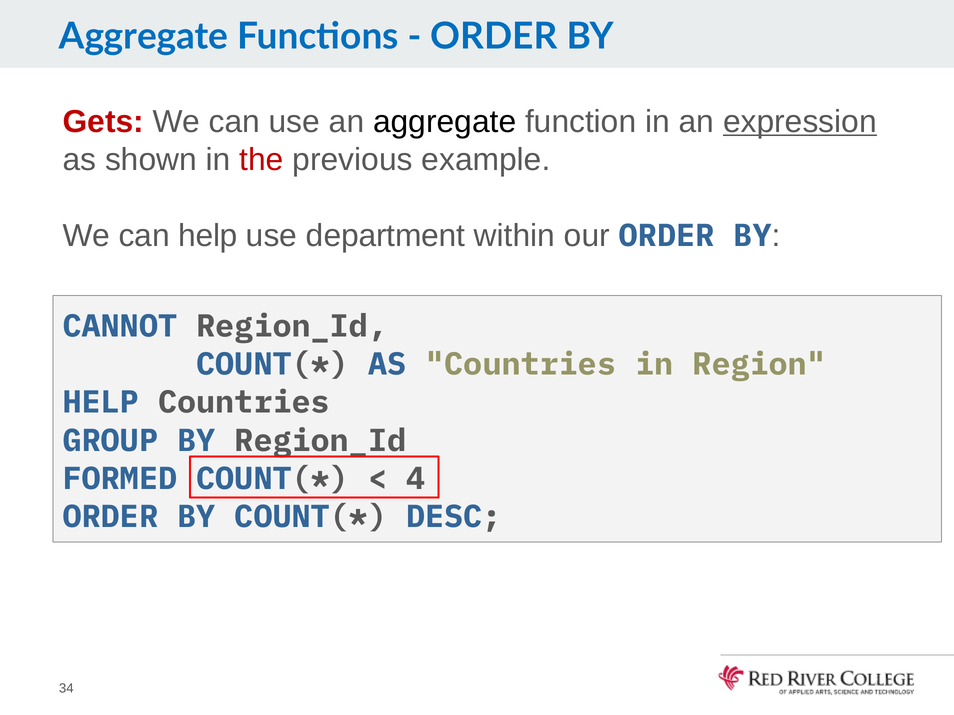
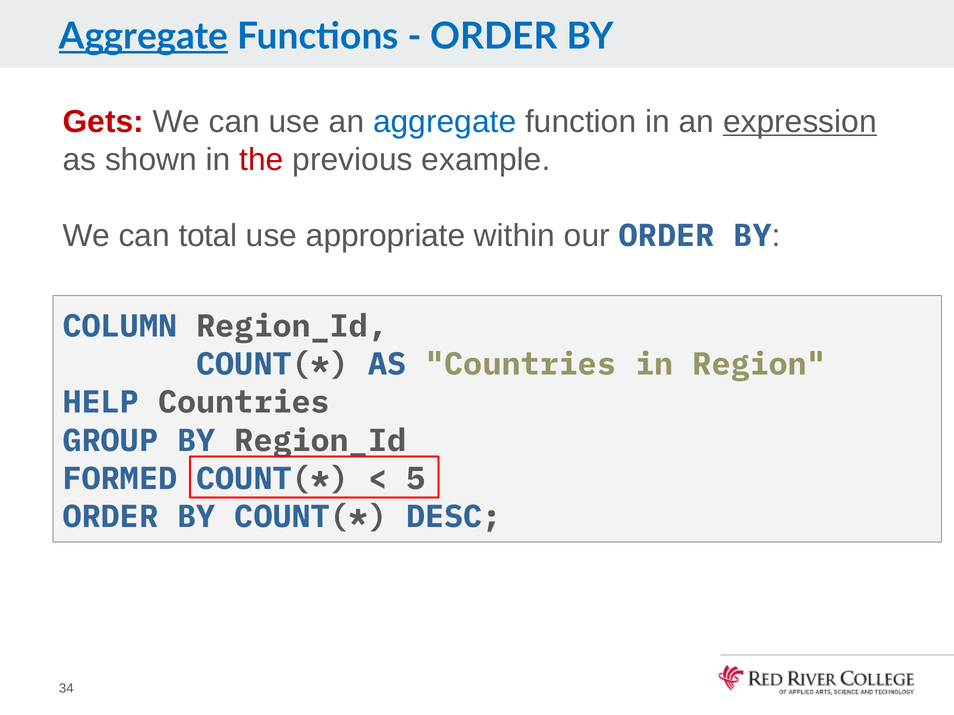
Aggregate underline: none -> present (144, 36)
aggregate colour: black -> blue (445, 122)
can help: help -> total (208, 236)
department: department -> appropriate (386, 236)
CANNOT: CANNOT -> COLUMN (120, 326)
4: 4 -> 5 (416, 479)
